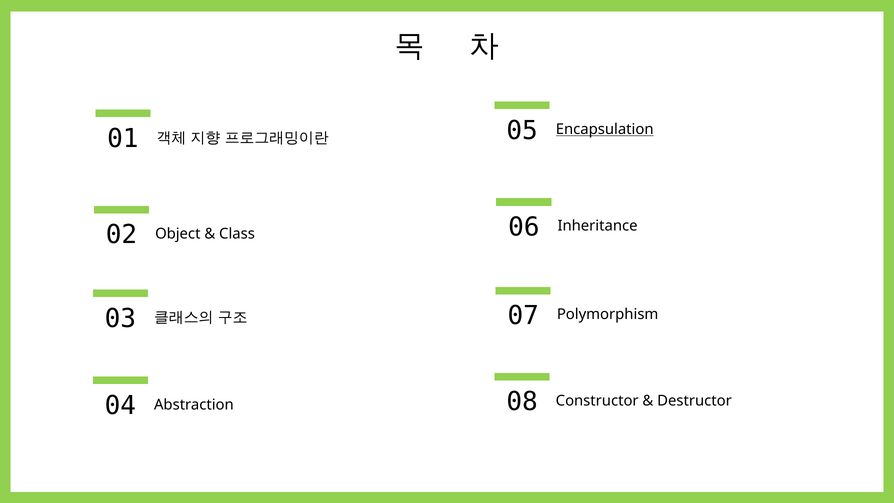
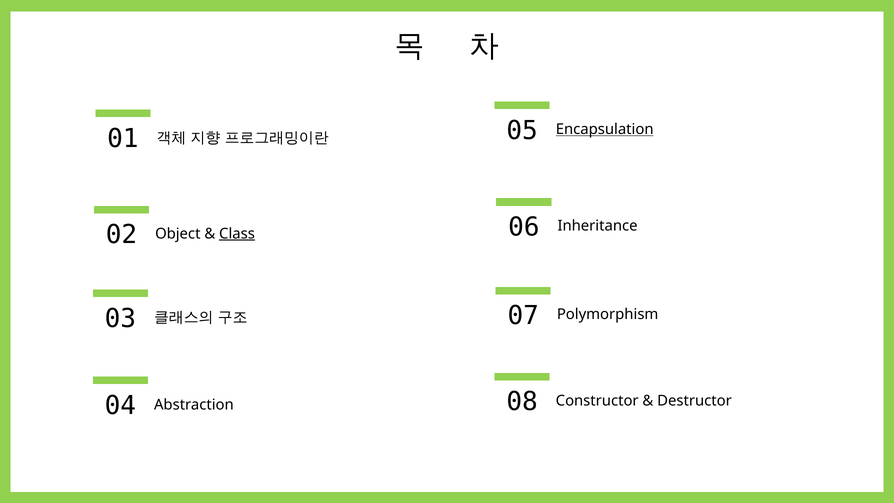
Class underline: none -> present (237, 234)
